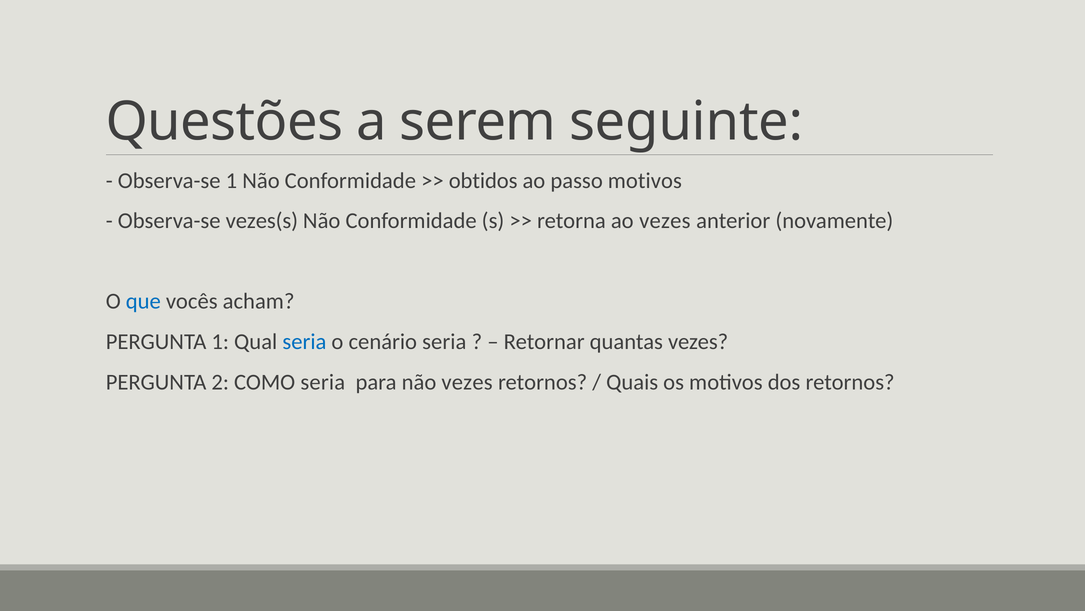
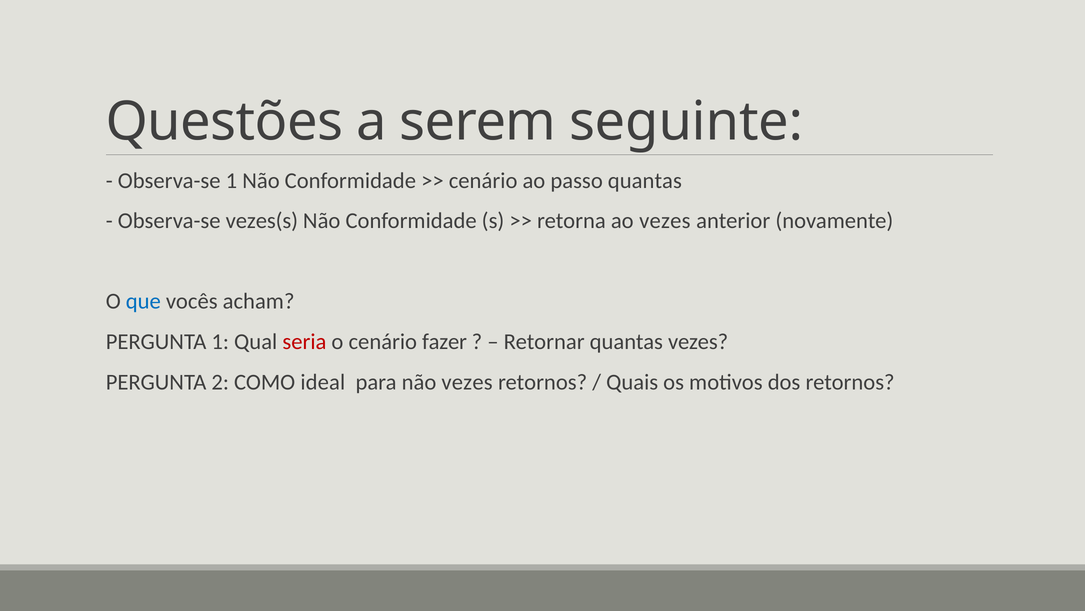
obtidos: obtidos -> cenário (483, 180)
passo motivos: motivos -> quantas (645, 180)
seria colour: blue -> red (304, 341)
cenário seria: seria -> fazer (444, 341)
COMO seria: seria -> ideal (323, 382)
